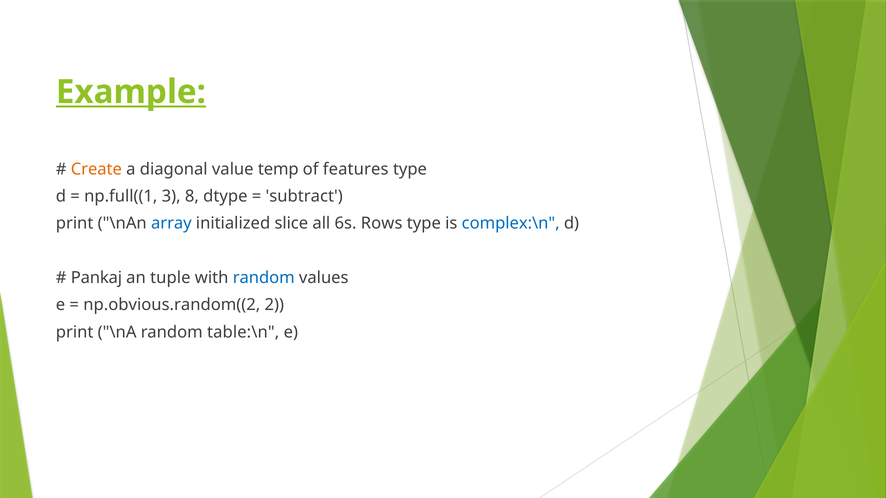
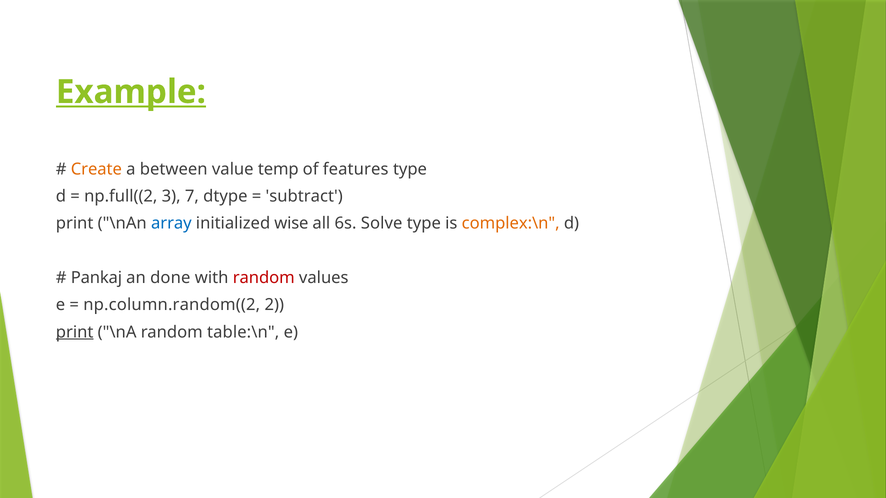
diagonal: diagonal -> between (174, 169)
np.full((1: np.full((1 -> np.full((2 (121, 196)
8: 8 -> 7 (192, 196)
slice: slice -> wise (291, 224)
Rows: Rows -> Solve (382, 224)
complex:\n colour: blue -> orange (511, 224)
tuple: tuple -> done (170, 278)
random colour: blue -> red (264, 278)
np.obvious.random((2: np.obvious.random((2 -> np.column.random((2 (172, 305)
print underline: none -> present (75, 332)
